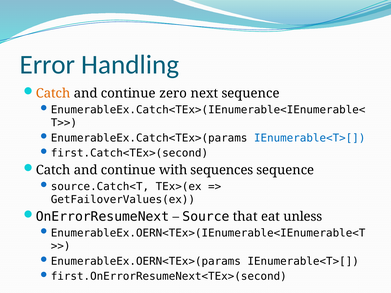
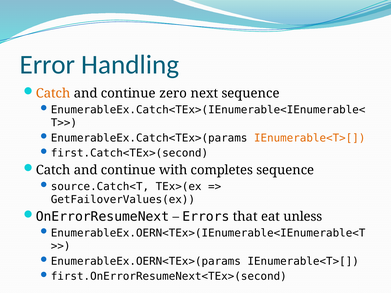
IEnumerable<T>[ colour: blue -> orange (310, 138)
sequences: sequences -> completes (222, 170)
Source: Source -> Errors (206, 217)
